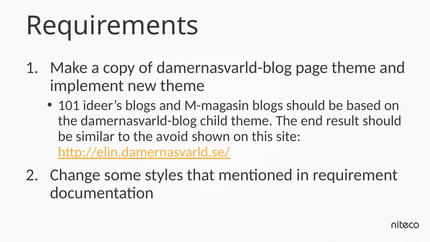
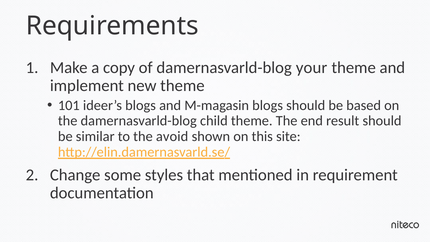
page: page -> your (312, 67)
